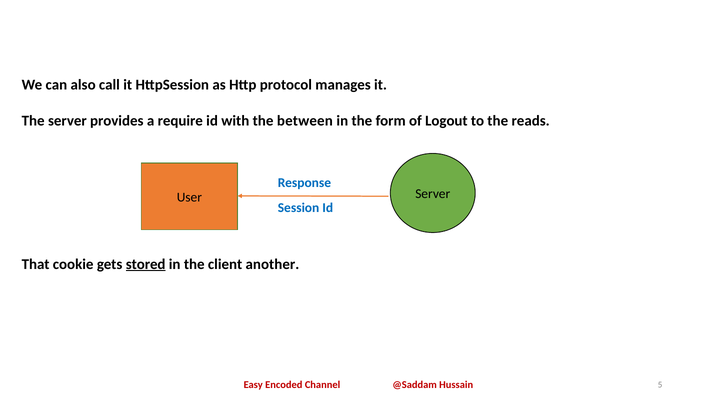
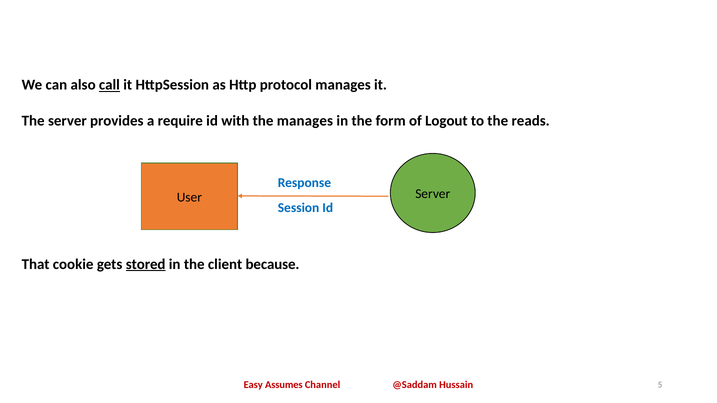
call underline: none -> present (109, 85)
the between: between -> manages (305, 121)
another: another -> because (273, 264)
Encoded: Encoded -> Assumes (284, 385)
